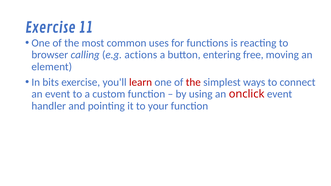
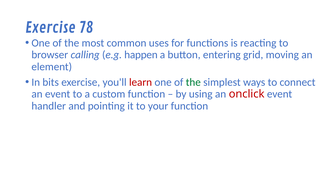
11: 11 -> 78 (86, 28)
actions: actions -> happen (141, 55)
free: free -> grid (253, 55)
the colour: red -> green (193, 82)
